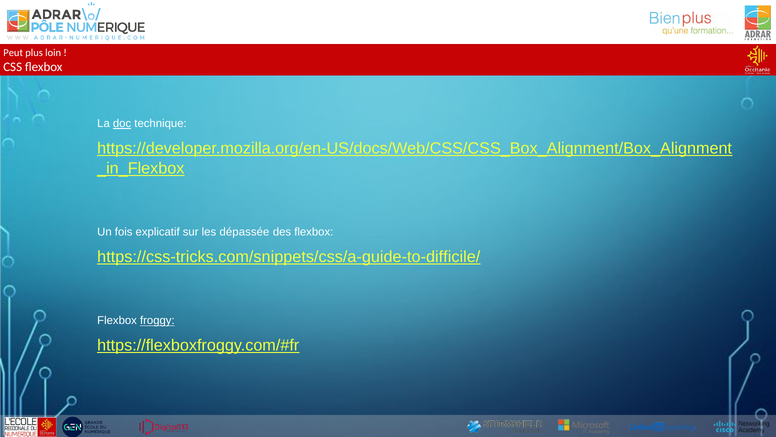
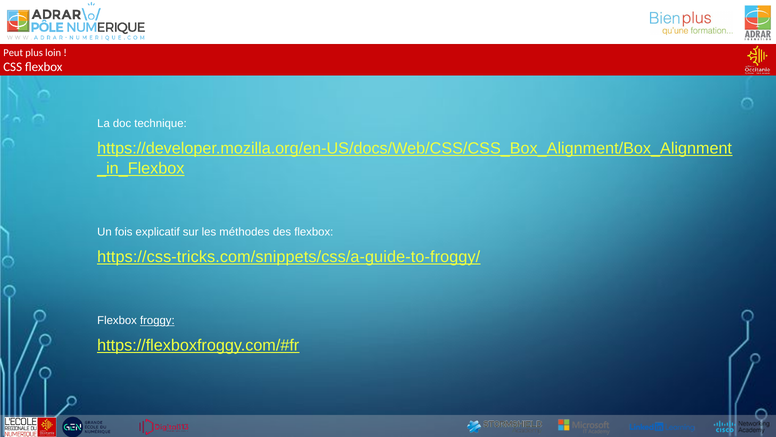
doc underline: present -> none (122, 124)
dépassée: dépassée -> méthodes (244, 232)
https://css-tricks.com/snippets/css/a-guide-to-difficile/: https://css-tricks.com/snippets/css/a-guide-to-difficile/ -> https://css-tricks.com/snippets/css/a-guide-to-froggy/ (289, 257)
